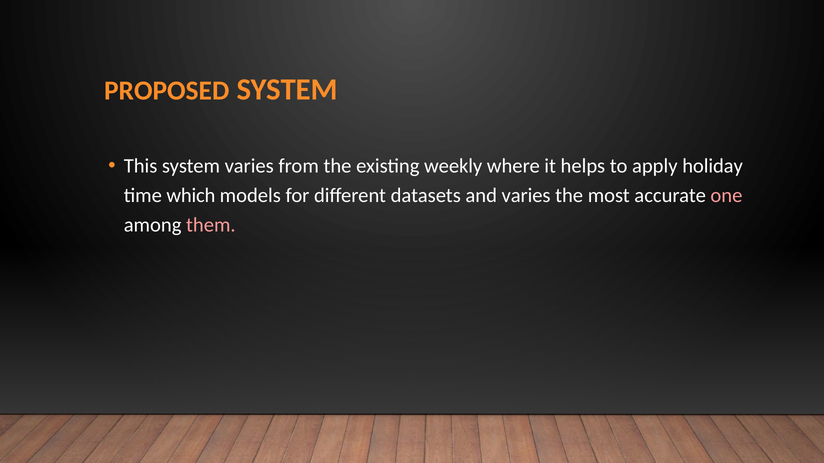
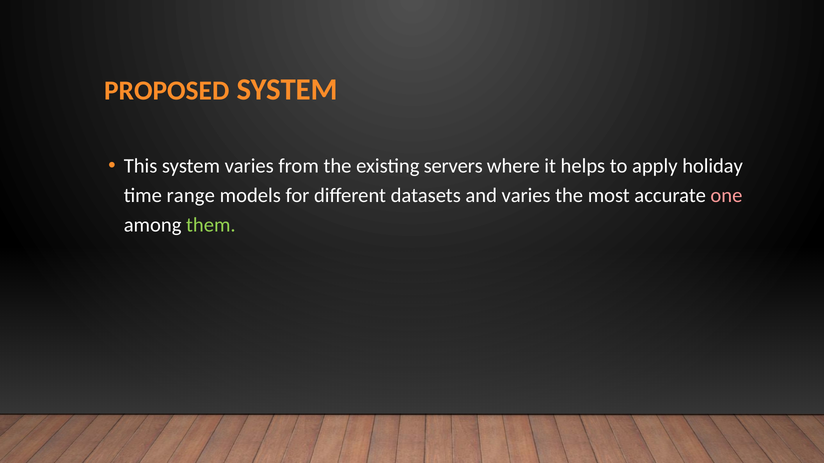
weekly: weekly -> servers (453, 166)
which: which -> range (191, 196)
them colour: pink -> light green (211, 225)
